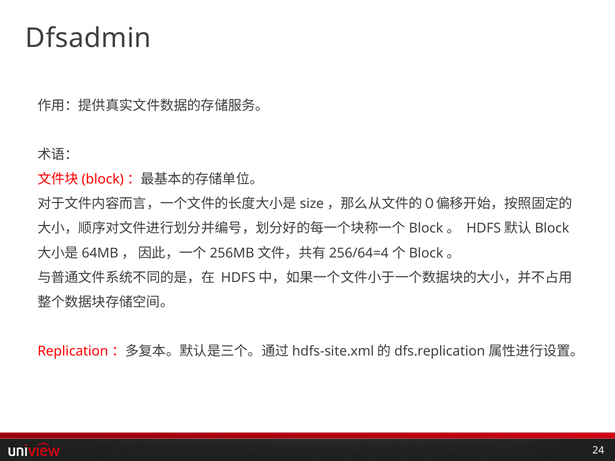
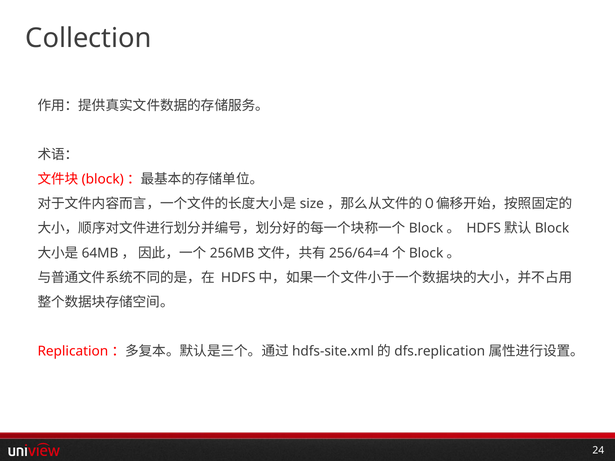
Dfsadmin: Dfsadmin -> Collection (89, 38)
